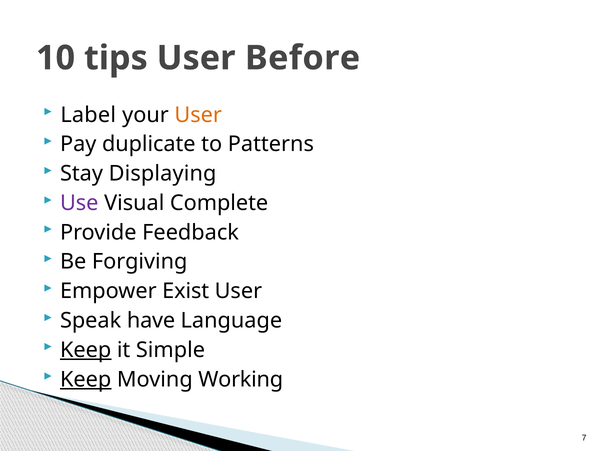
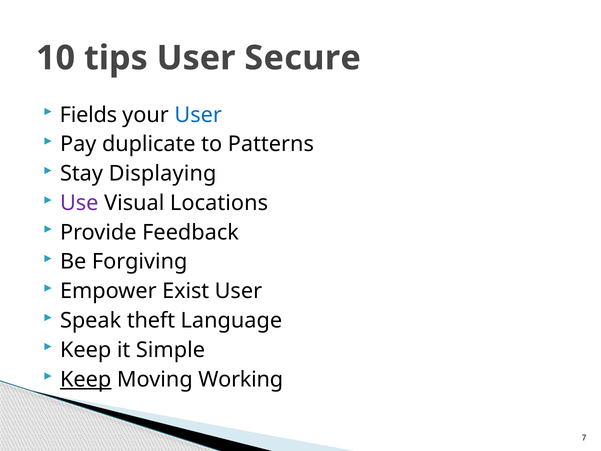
Before: Before -> Secure (303, 58)
Label: Label -> Fields (88, 115)
User colour: orange -> blue (198, 115)
Complete: Complete -> Locations (219, 203)
have: have -> theft (151, 320)
Keep underline: present -> none (86, 350)
